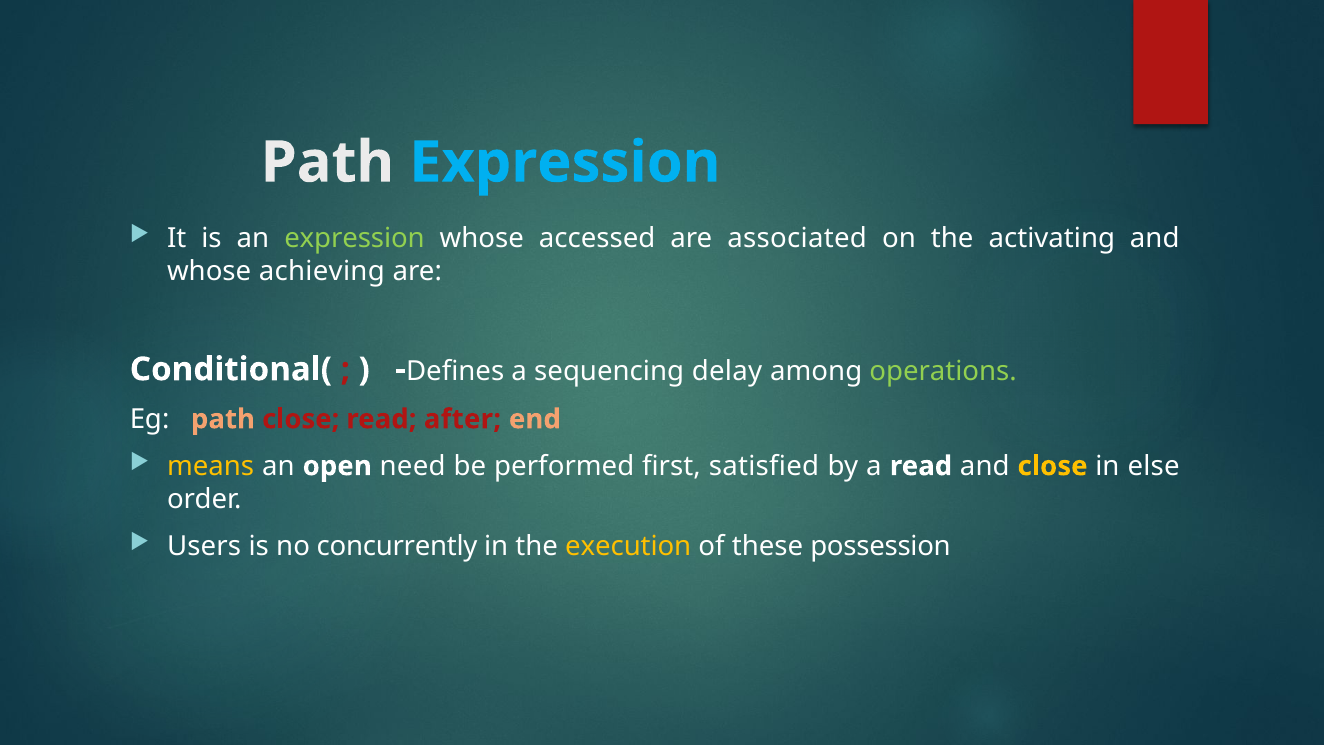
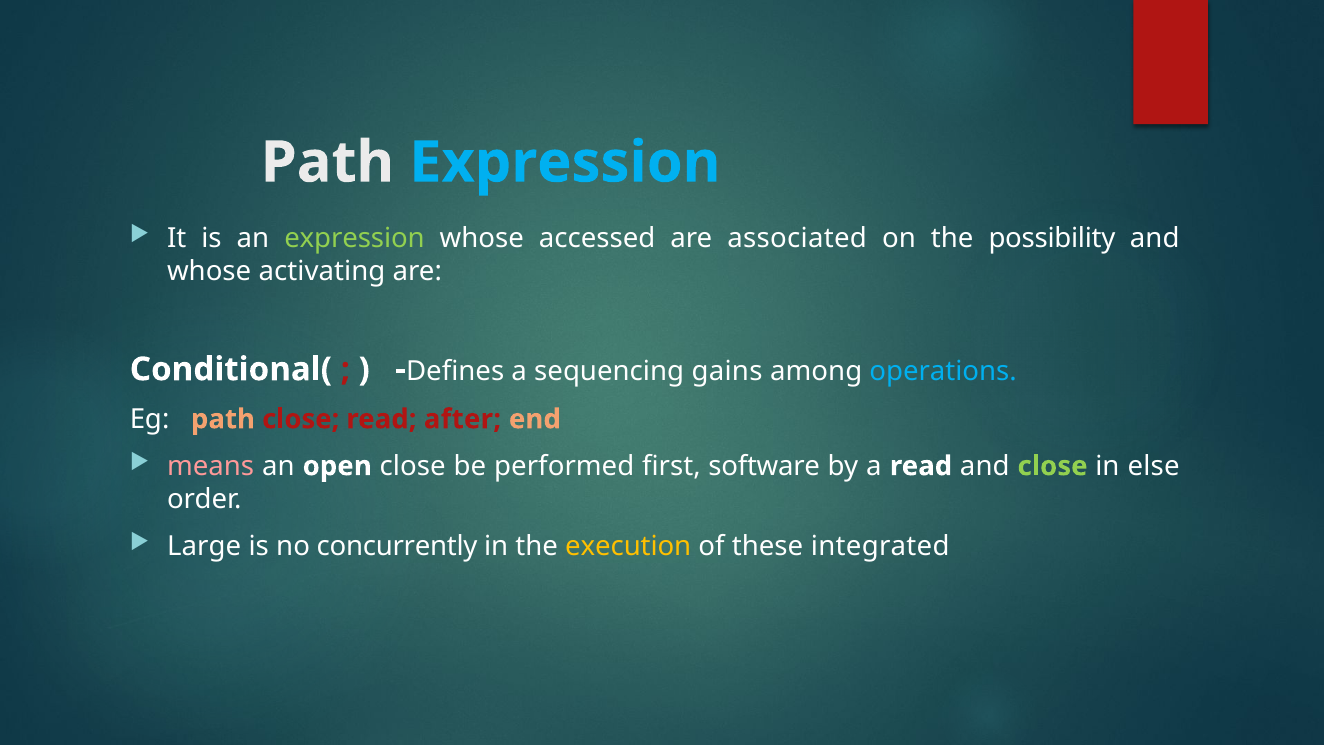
activating: activating -> possibility (1052, 239)
achieving: achieving -> activating (322, 272)
delay: delay -> gains (727, 371)
operations colour: light green -> light blue (943, 371)
means colour: yellow -> pink (211, 466)
open need: need -> close (413, 466)
satisfied: satisfied -> software (764, 466)
close colour: yellow -> light green (1053, 466)
Users: Users -> Large (204, 546)
possession: possession -> integrated (880, 546)
